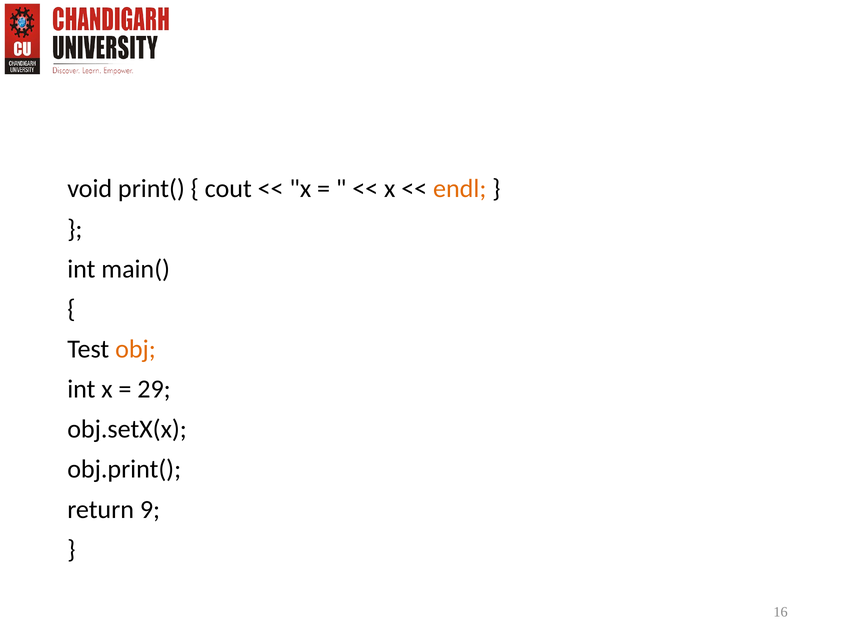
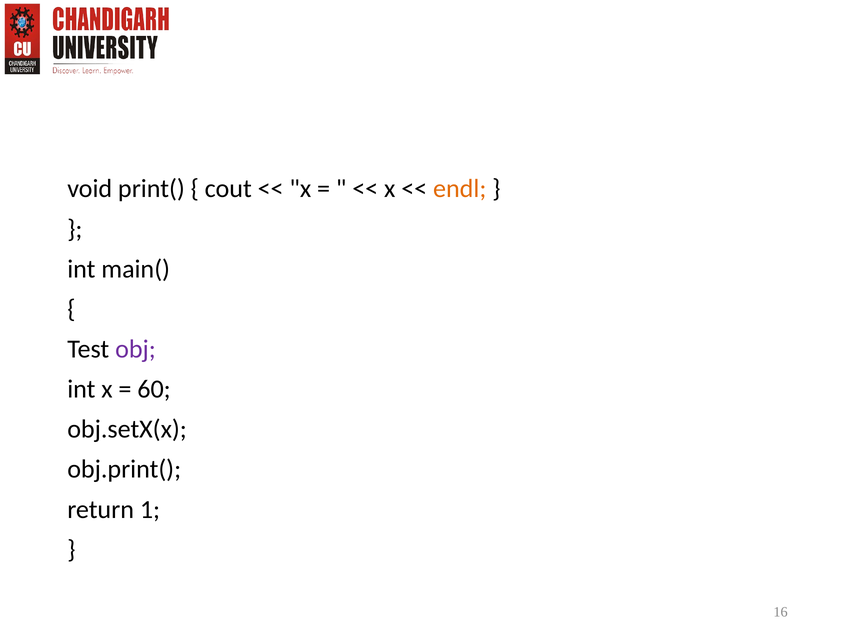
obj colour: orange -> purple (135, 349)
29: 29 -> 60 (154, 389)
9: 9 -> 1 (150, 510)
